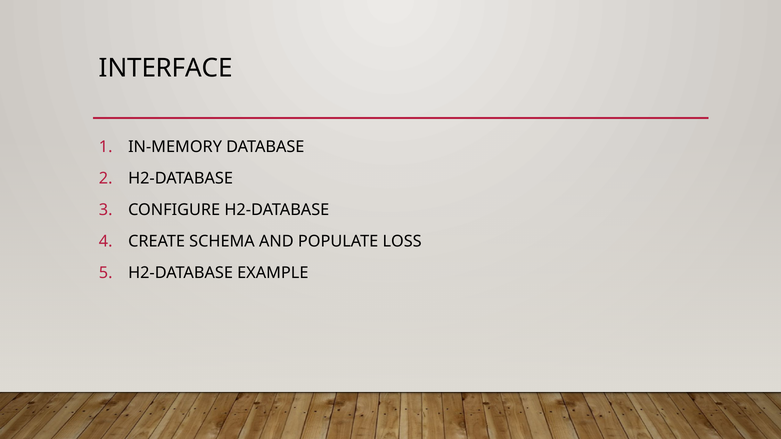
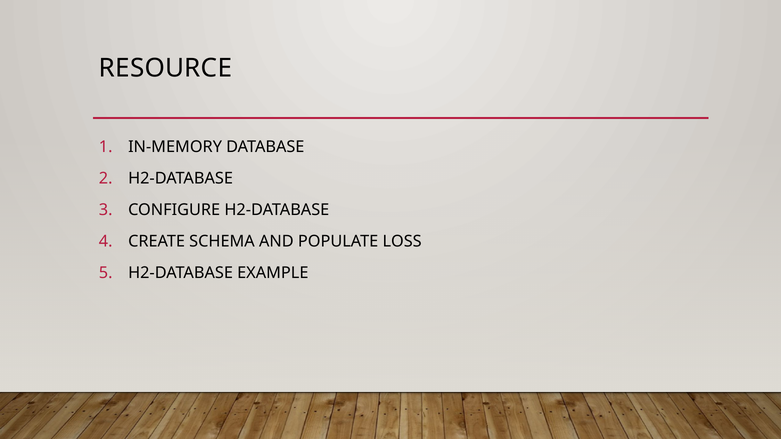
INTERFACE: INTERFACE -> RESOURCE (166, 68)
